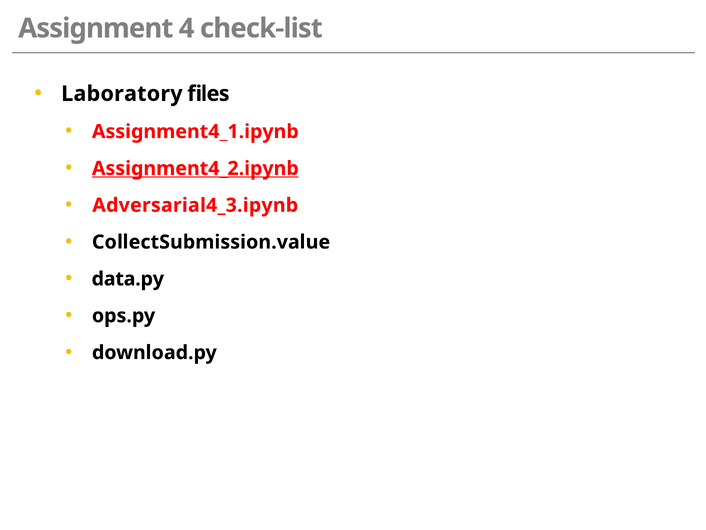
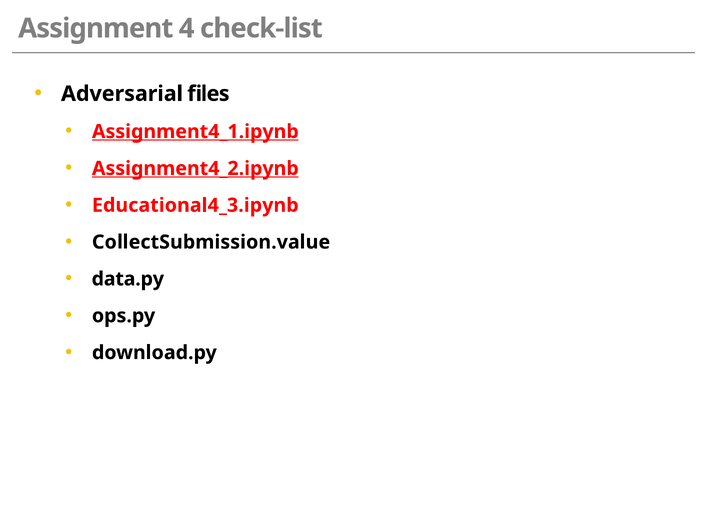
Laboratory: Laboratory -> Adversarial (122, 94)
Assignment4_1.ipynb underline: none -> present (195, 132)
Adversarial4_3.ipynb: Adversarial4_3.ipynb -> Educational4_3.ipynb (195, 205)
